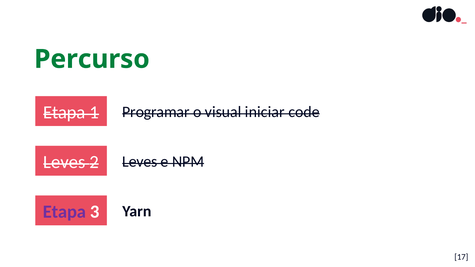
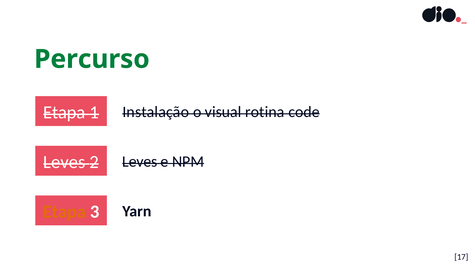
Programar: Programar -> Instalação (156, 112)
iniciar: iniciar -> rotina (265, 112)
Etapa colour: purple -> orange (64, 212)
